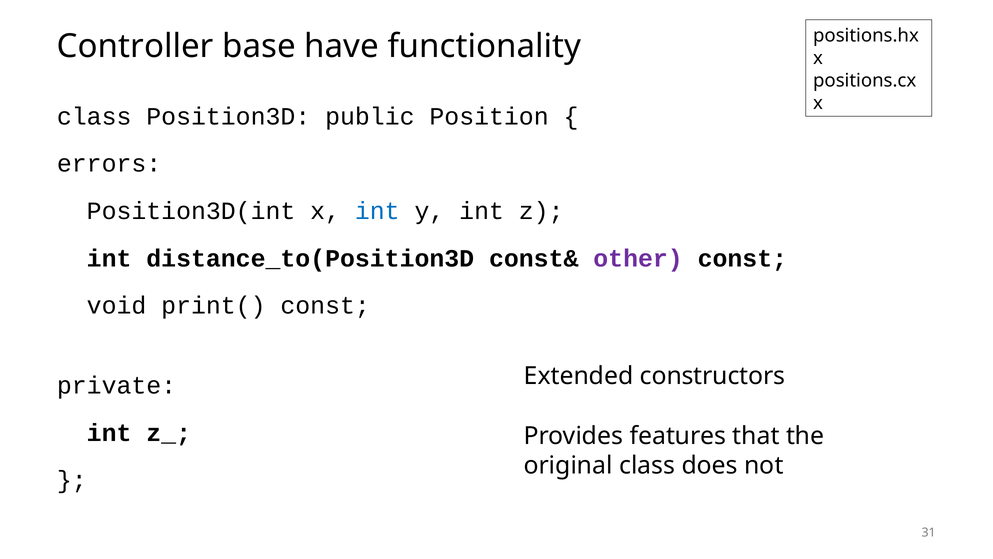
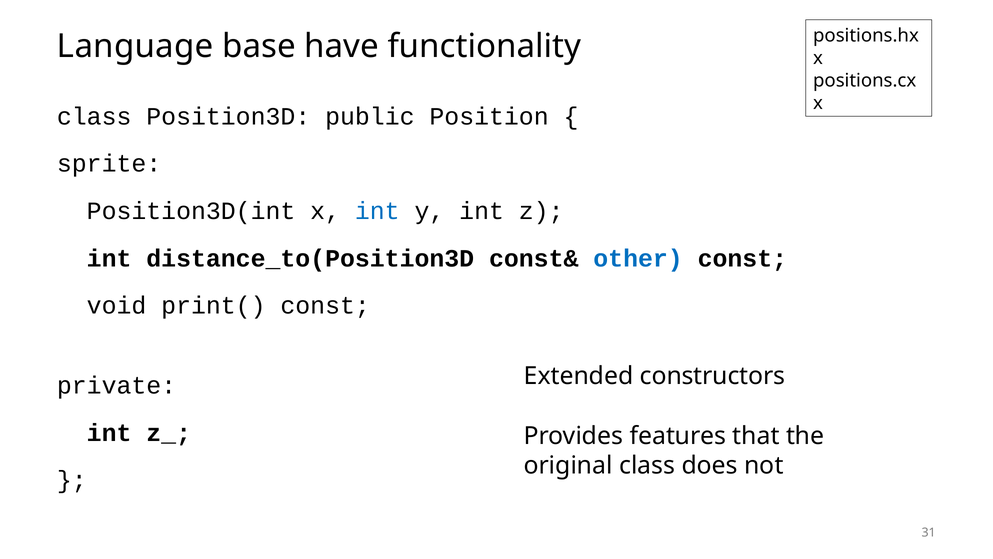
Controller: Controller -> Language (135, 46)
errors: errors -> sprite (109, 164)
other colour: purple -> blue (638, 258)
